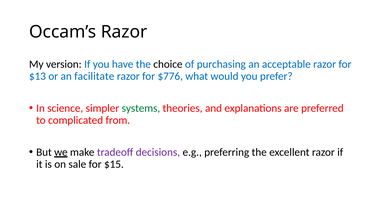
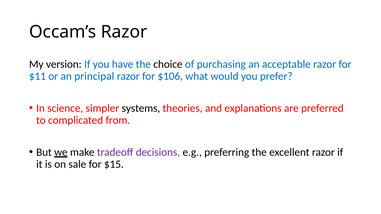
$13: $13 -> $11 (37, 76)
facilitate: facilitate -> principal (94, 76)
$776: $776 -> $106 (170, 76)
systems colour: green -> black (141, 108)
